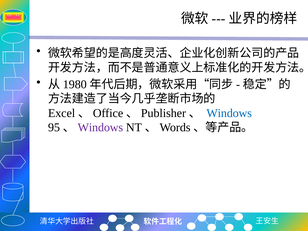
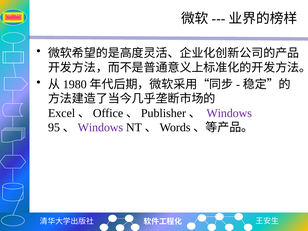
Windows colour: blue -> purple (229, 113)
